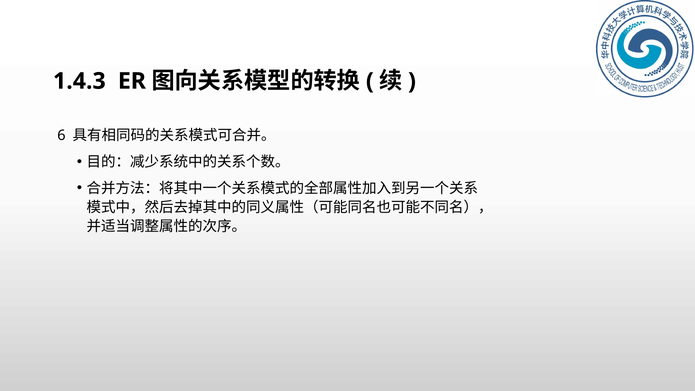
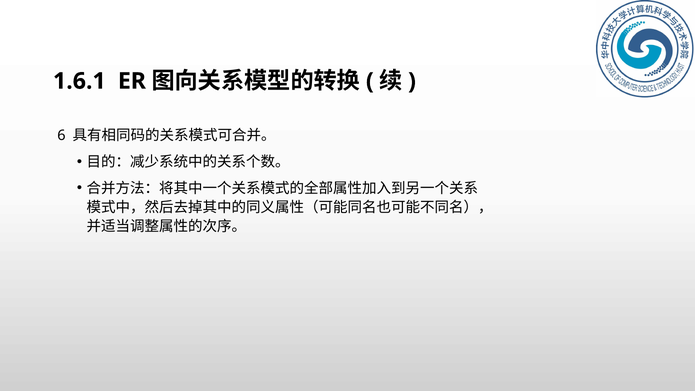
1.4.3: 1.4.3 -> 1.6.1 (79, 81)
